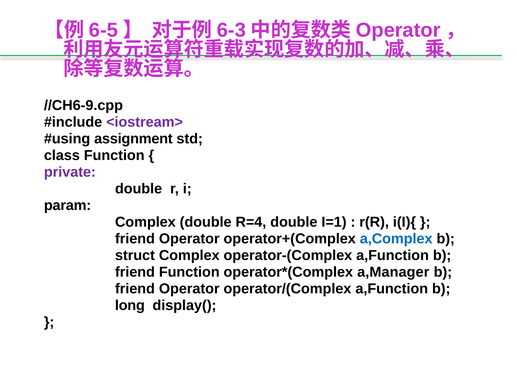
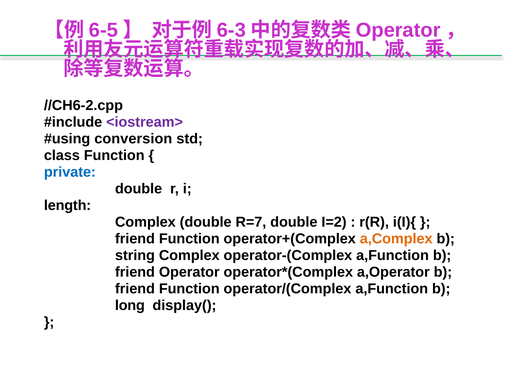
//CH6-9.cpp: //CH6-9.cpp -> //CH6-2.cpp (83, 105)
assignment: assignment -> conversion (133, 139)
private colour: purple -> blue (70, 172)
param: param -> length (68, 205)
R=4: R=4 -> R=7 (251, 222)
I=1: I=1 -> I=2 (334, 222)
Operator: Operator -> Function (189, 239)
a,Complex colour: blue -> orange (396, 239)
struct: struct -> string (135, 255)
friend Function: Function -> Operator (189, 272)
a,Manager: a,Manager -> a,Operator (393, 272)
Operator: Operator -> Function (189, 289)
